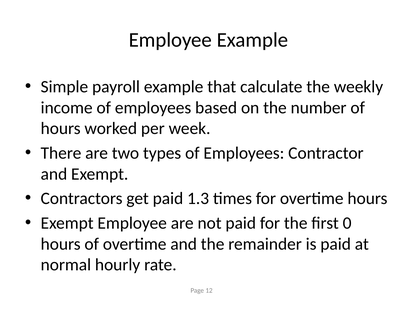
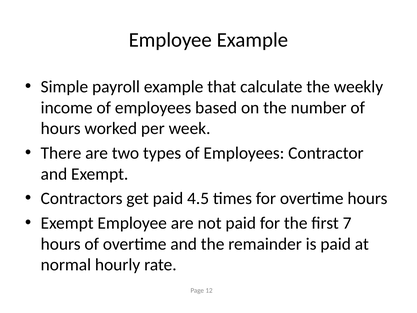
1.3: 1.3 -> 4.5 (198, 198)
0: 0 -> 7 (347, 223)
